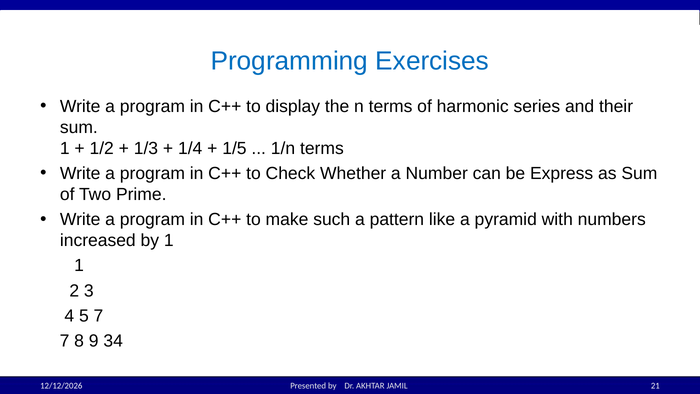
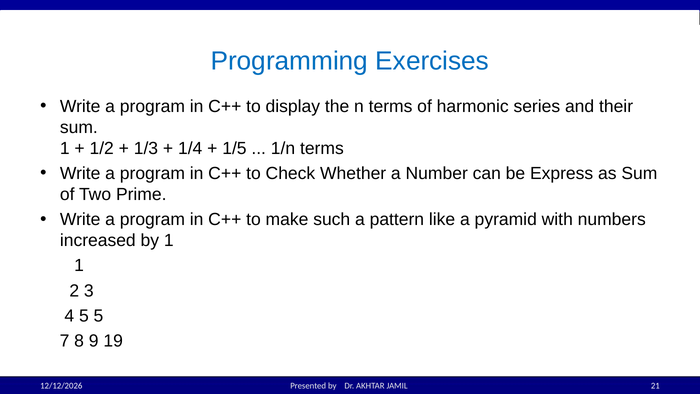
5 7: 7 -> 5 (98, 316)
34: 34 -> 19 (113, 341)
